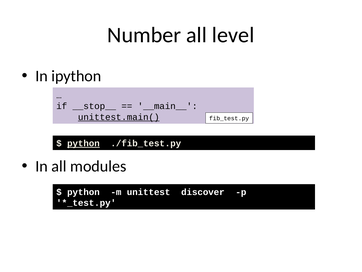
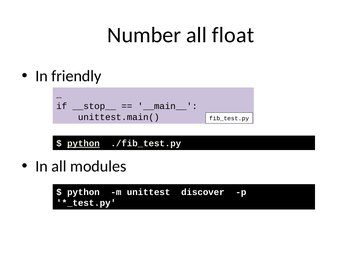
level: level -> float (233, 35)
ipython: ipython -> friendly (76, 76)
unittest.main( underline: present -> none (119, 117)
